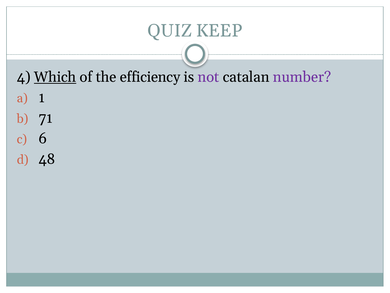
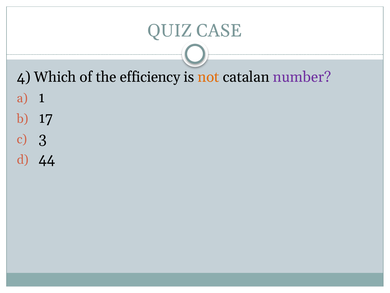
KEEP: KEEP -> CASE (219, 31)
Which underline: present -> none (55, 77)
not colour: purple -> orange (209, 77)
71: 71 -> 17 (46, 118)
6: 6 -> 3 (43, 138)
48: 48 -> 44 (47, 159)
